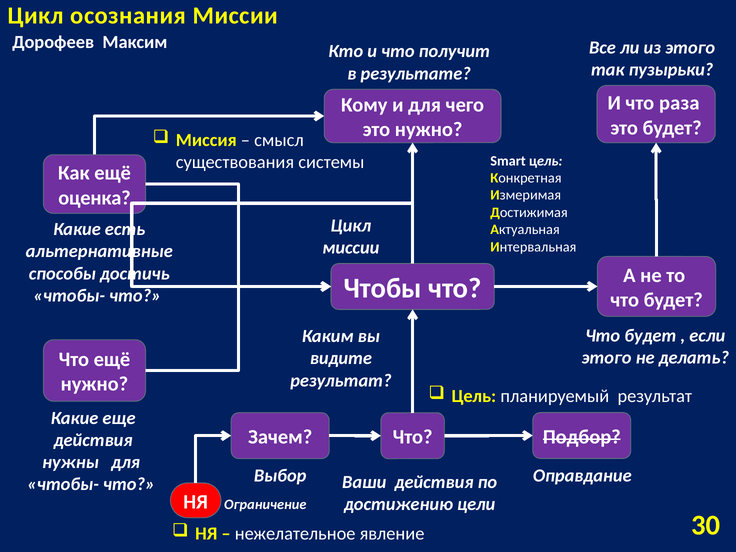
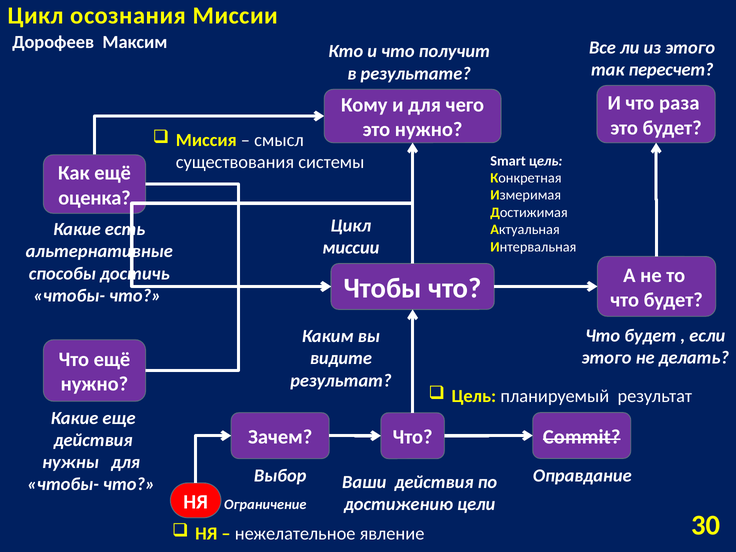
пузырьки: пузырьки -> пересчет (671, 70)
Подбор: Подбор -> Commit (582, 437)
